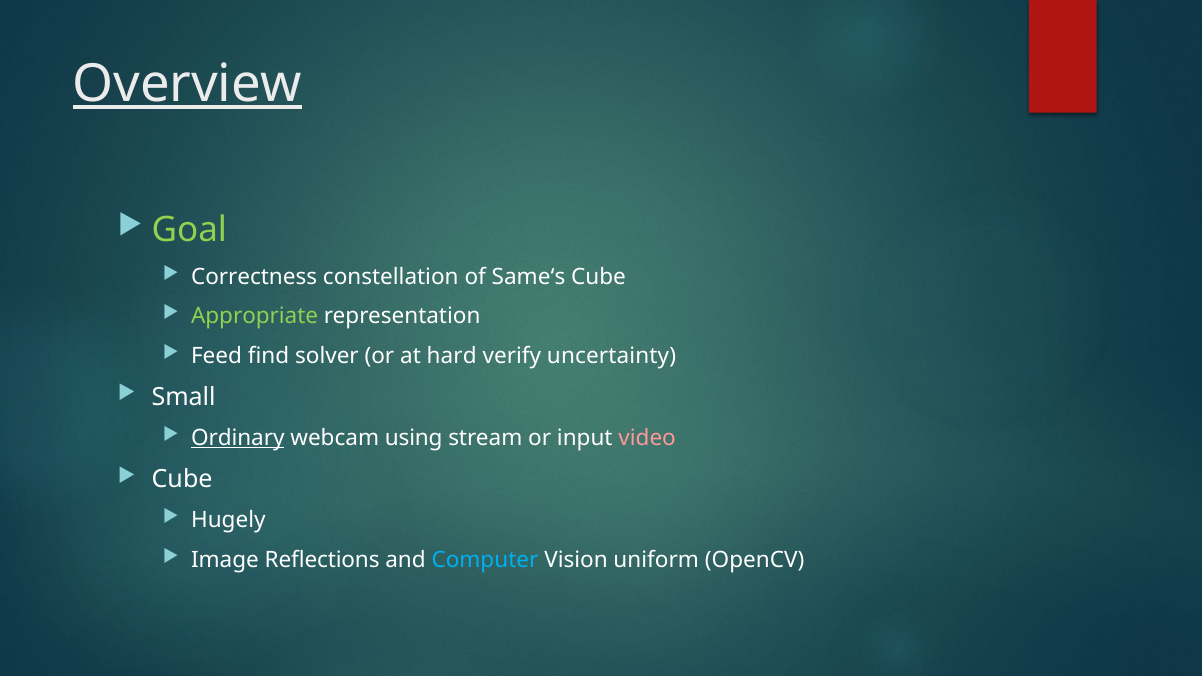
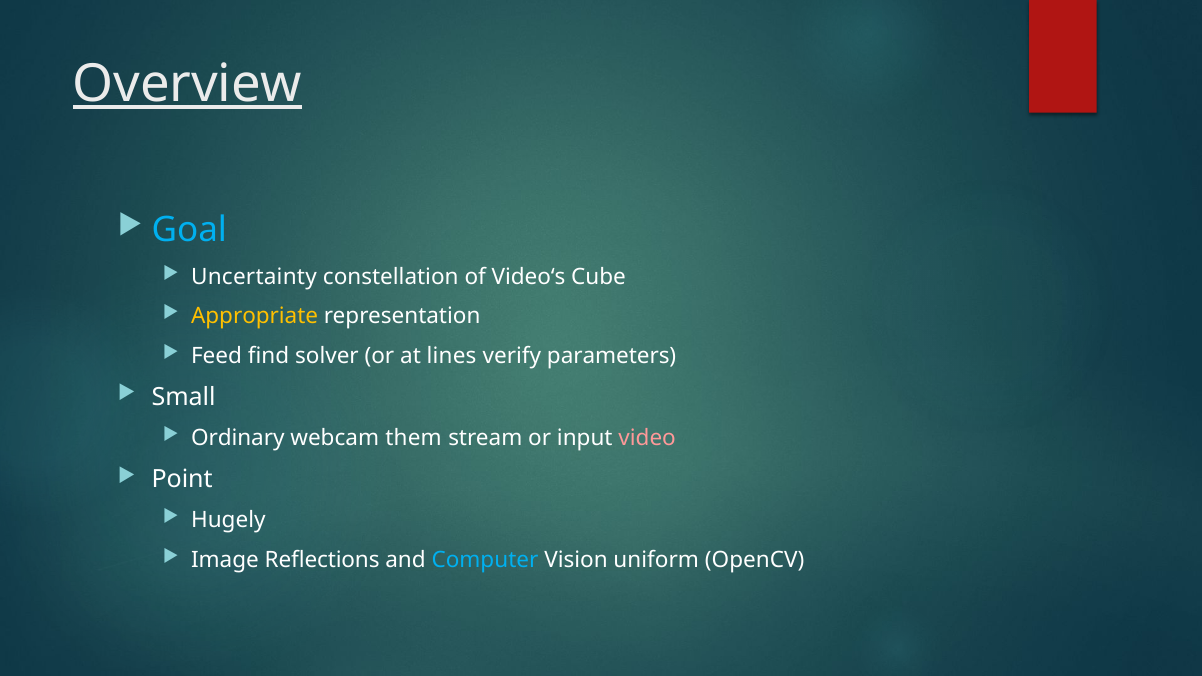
Goal colour: light green -> light blue (189, 230)
Correctness: Correctness -> Uncertainty (254, 277)
Same‘s: Same‘s -> Video‘s (529, 277)
Appropriate colour: light green -> yellow (255, 316)
hard: hard -> lines (452, 356)
uncertainty: uncertainty -> parameters (612, 356)
Ordinary underline: present -> none (238, 438)
using: using -> them (414, 438)
Cube: Cube -> Point (182, 479)
